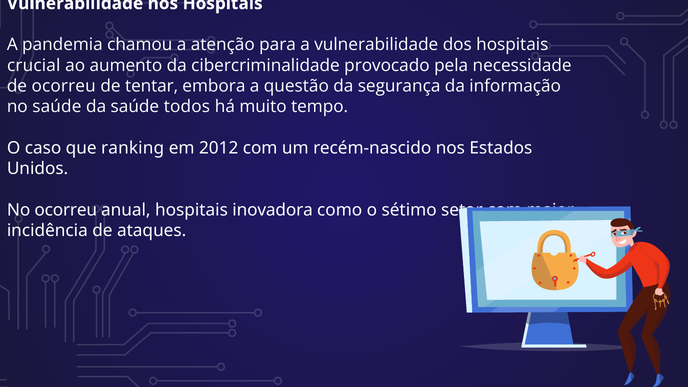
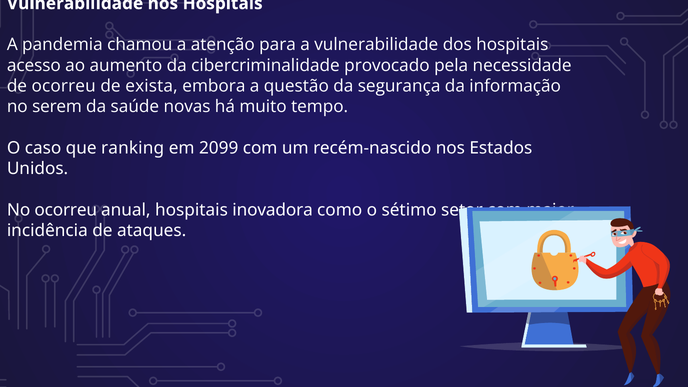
crucial: crucial -> acesso (34, 65)
tentar: tentar -> exista (151, 86)
no saúde: saúde -> serem (57, 107)
todos: todos -> novas (187, 107)
2012: 2012 -> 2099 (219, 148)
